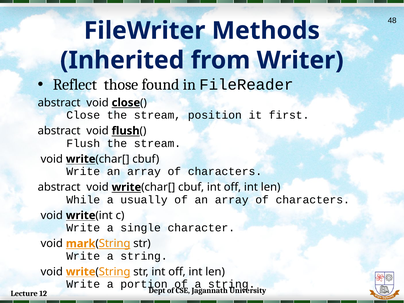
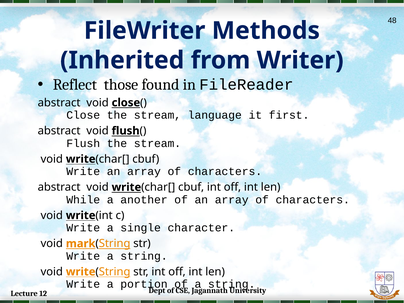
position: position -> language (215, 115)
usually: usually -> another (144, 200)
